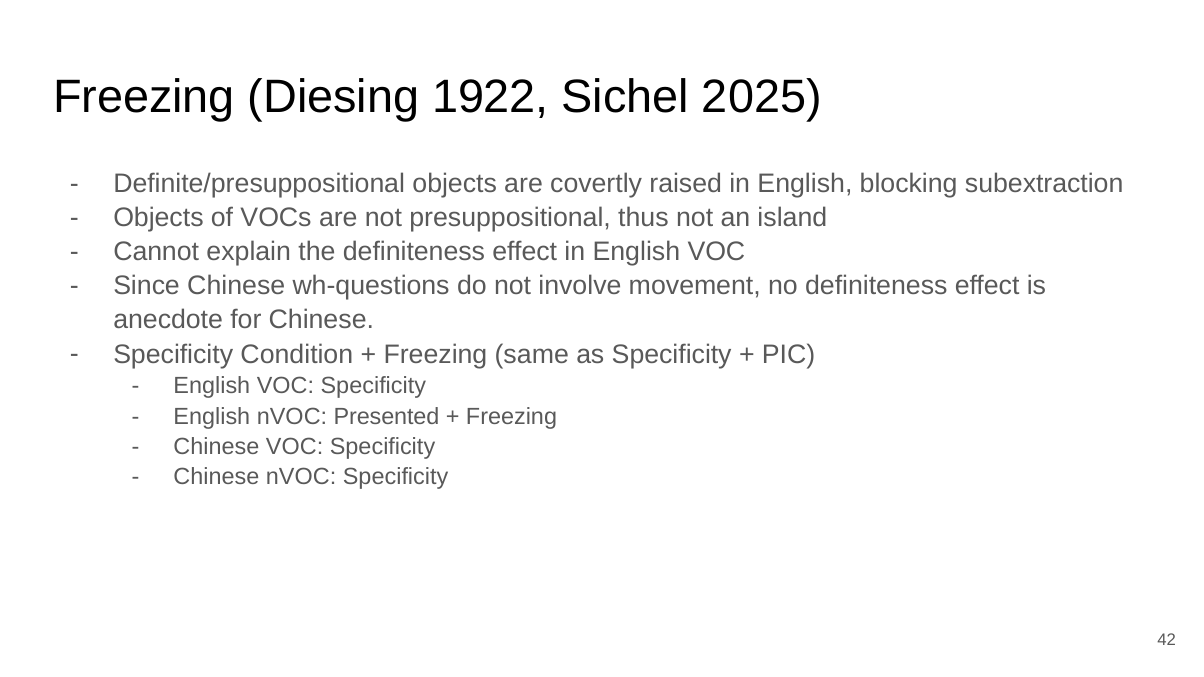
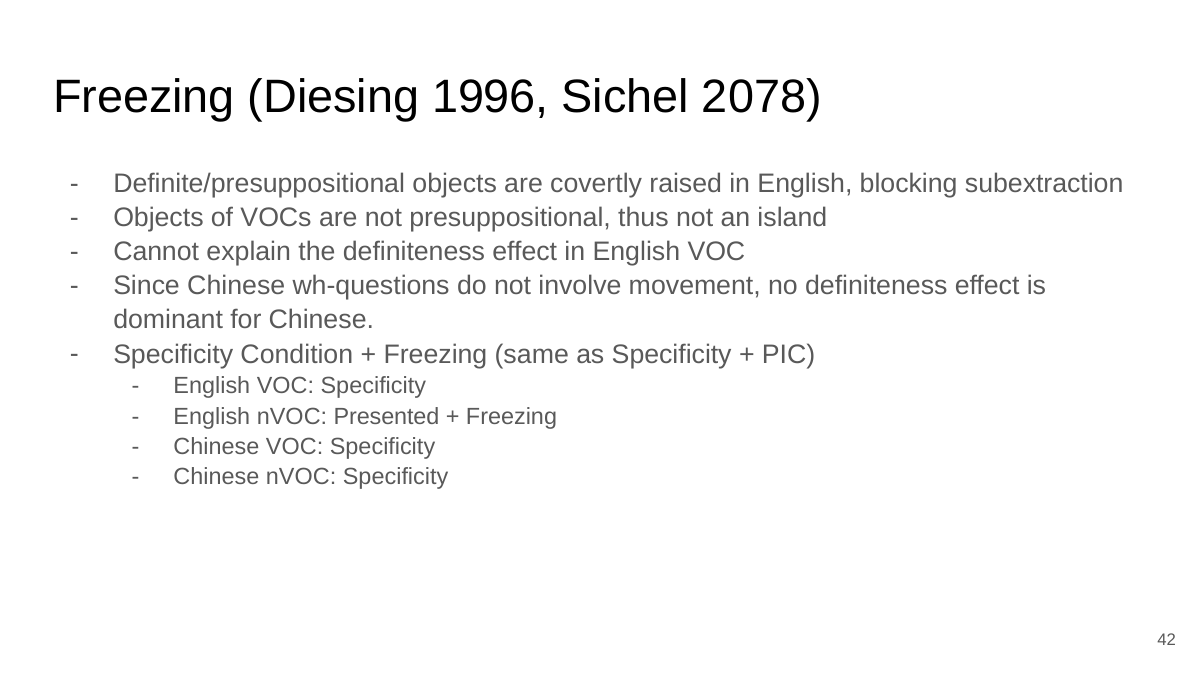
1922: 1922 -> 1996 (490, 98)
2025: 2025 -> 2078 (762, 98)
anecdote: anecdote -> dominant (168, 320)
